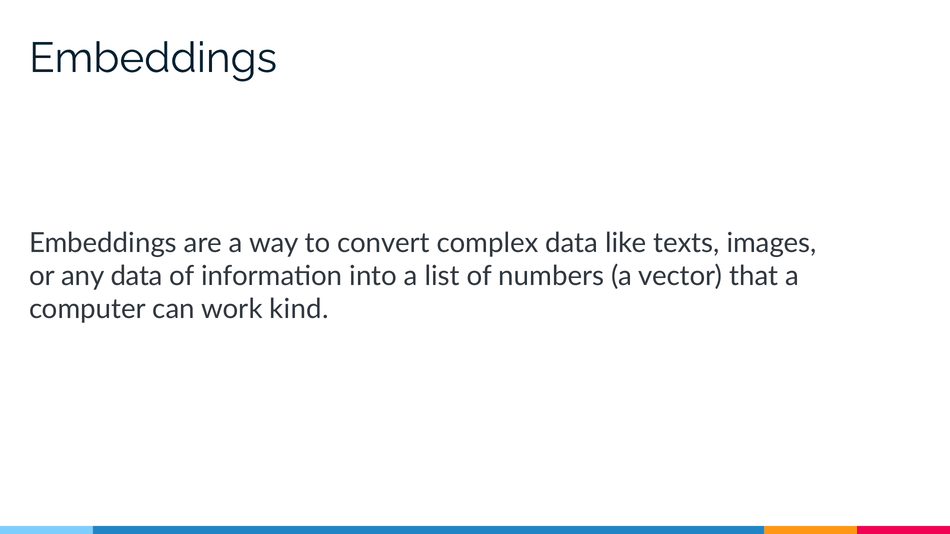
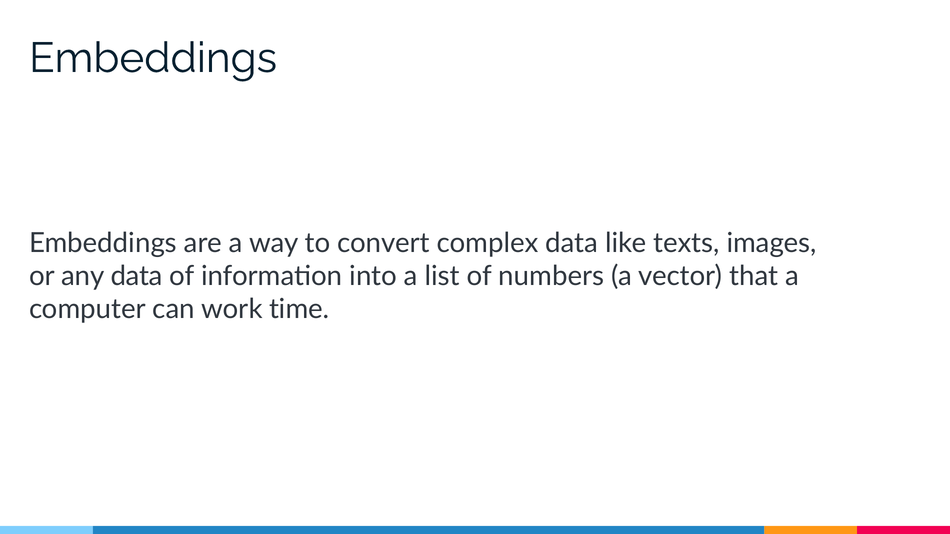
kind: kind -> time (299, 309)
